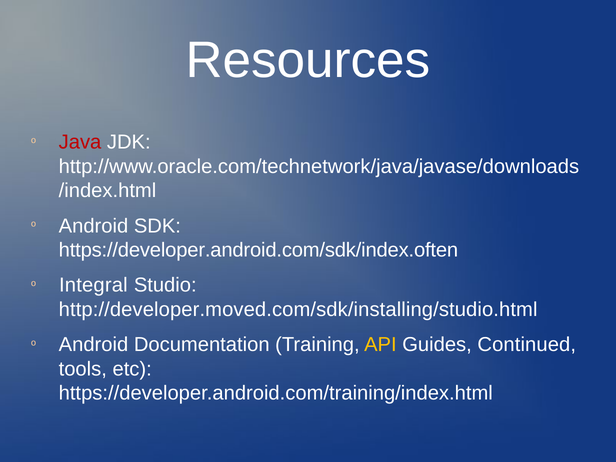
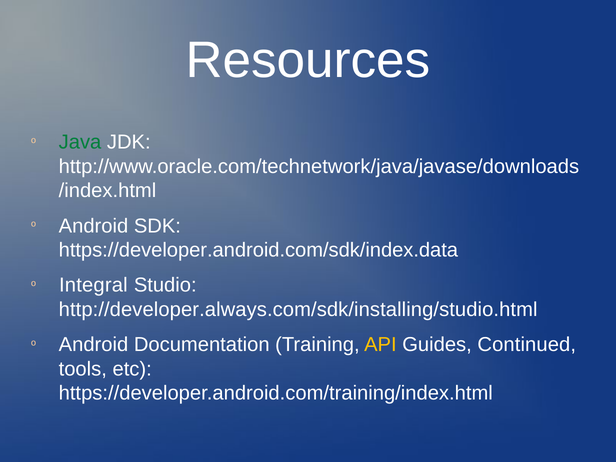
Java colour: red -> green (80, 142)
https://developer.android.com/sdk/index.often: https://developer.android.com/sdk/index.often -> https://developer.android.com/sdk/index.data (258, 250)
http://developer.moved.com/sdk/installing/studio.html: http://developer.moved.com/sdk/installing/studio.html -> http://developer.always.com/sdk/installing/studio.html (298, 309)
